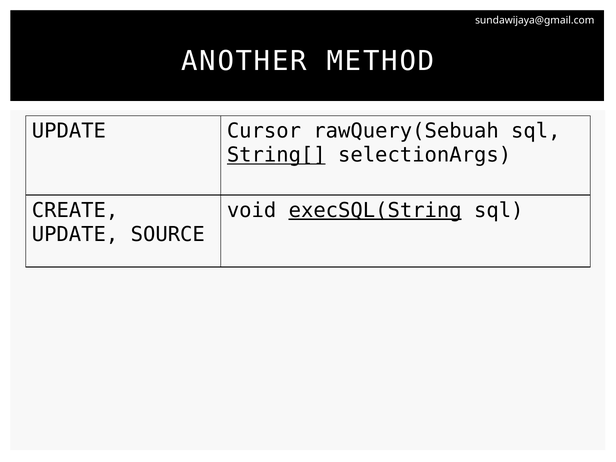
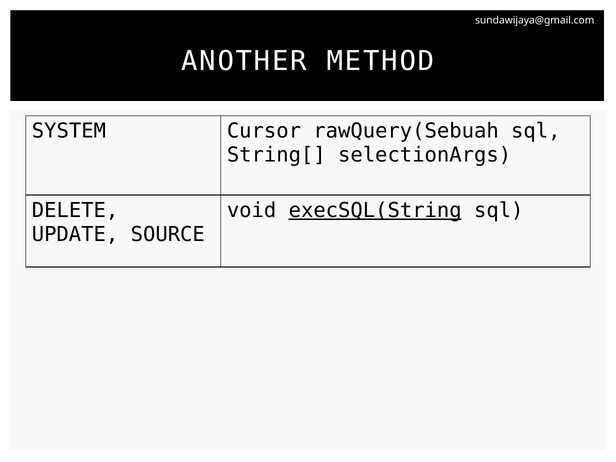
UPDATE: UPDATE -> SYSTEM (69, 131)
String[ underline: present -> none (276, 155)
CREATE: CREATE -> DELETE (75, 210)
